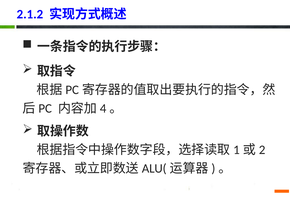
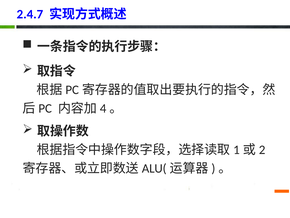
2.1.2: 2.1.2 -> 2.4.7 (30, 14)
